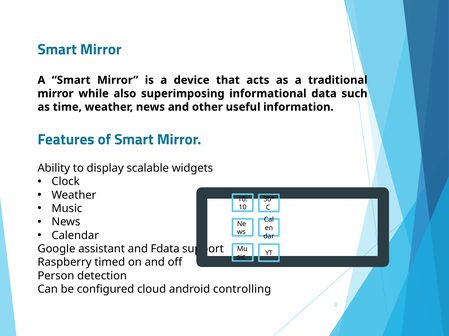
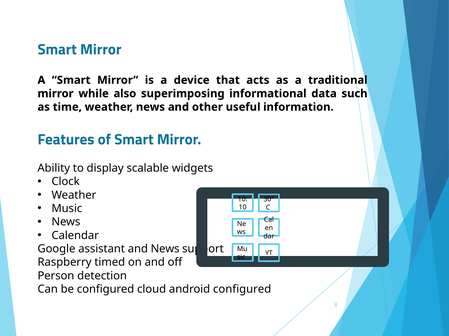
and Fdata: Fdata -> News (165, 249)
android controlling: controlling -> configured (242, 290)
